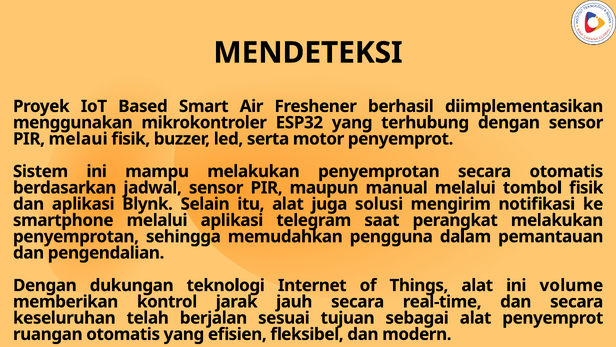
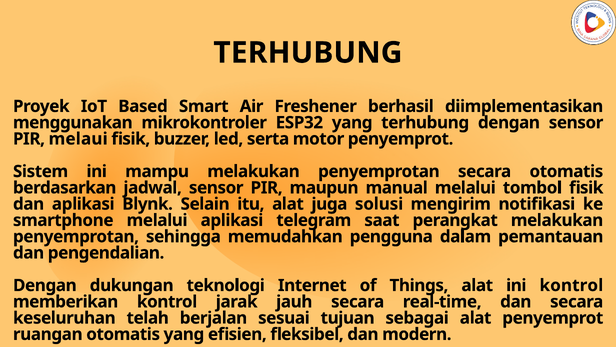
MENDETEKSI: MENDETEKSI -> TERHUBUNG (308, 53)
ini volume: volume -> kontrol (571, 285)
